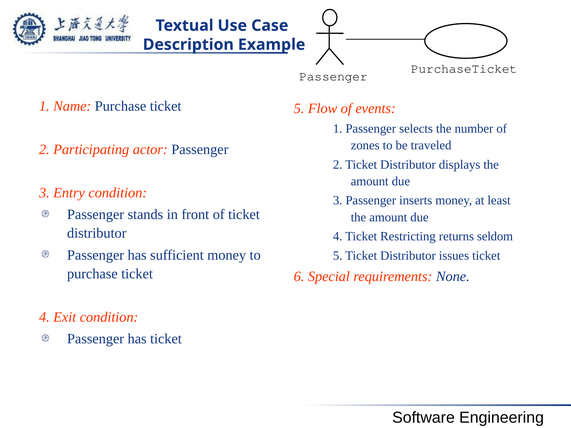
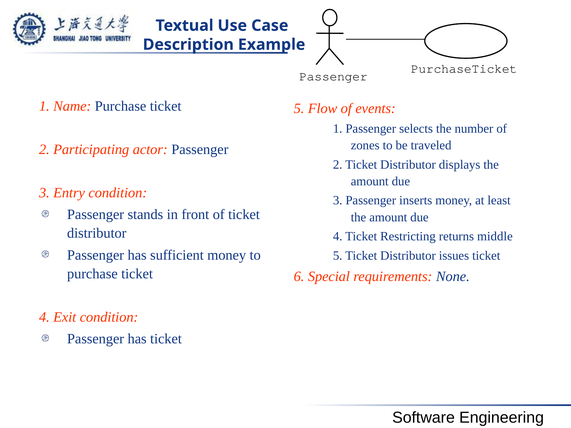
seldom: seldom -> middle (495, 237)
